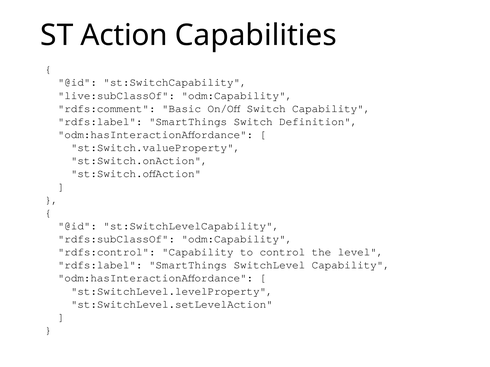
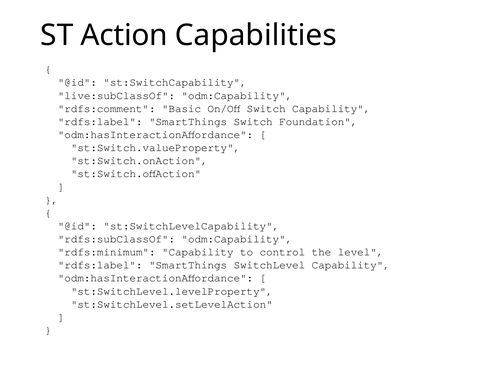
Definition: Definition -> Foundation (318, 122)
rdfs:control: rdfs:control -> rdfs:minimum (107, 252)
